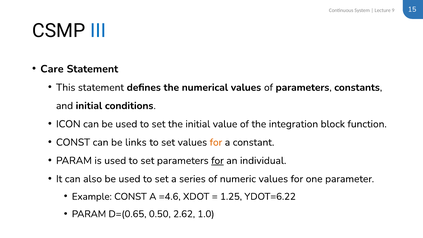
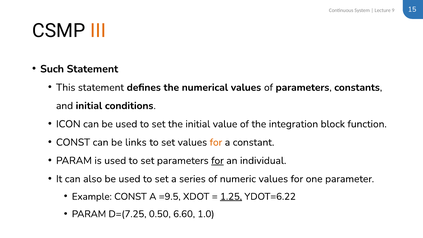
III colour: blue -> orange (98, 31)
Care: Care -> Such (52, 69)
=4.6: =4.6 -> =9.5 (170, 197)
1.25 underline: none -> present (231, 197)
D=(0.65: D=(0.65 -> D=(7.25 (127, 214)
2.62: 2.62 -> 6.60 (184, 214)
